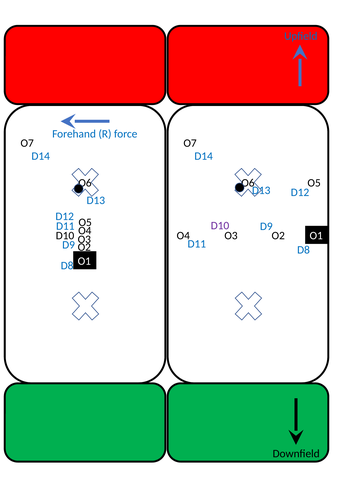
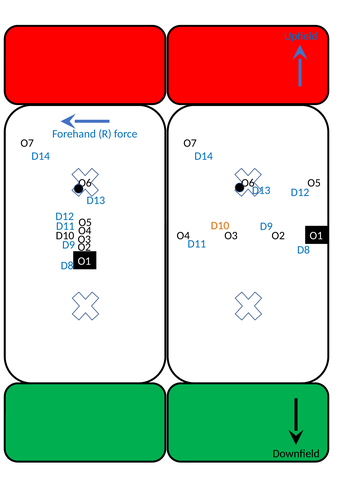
D10 colour: purple -> orange (220, 225)
